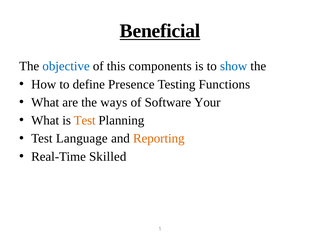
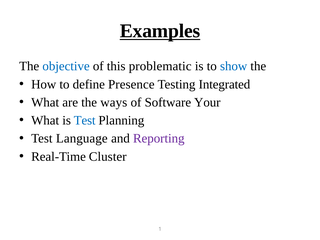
Beneficial: Beneficial -> Examples (160, 31)
components: components -> problematic (160, 66)
Functions: Functions -> Integrated (224, 84)
Test colour: orange -> blue (85, 120)
Reporting colour: orange -> purple (159, 138)
Skilled: Skilled -> Cluster (108, 157)
